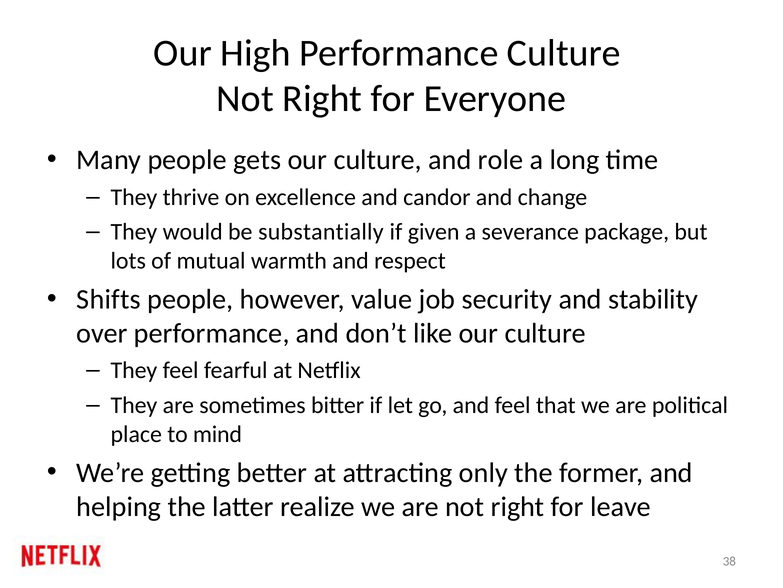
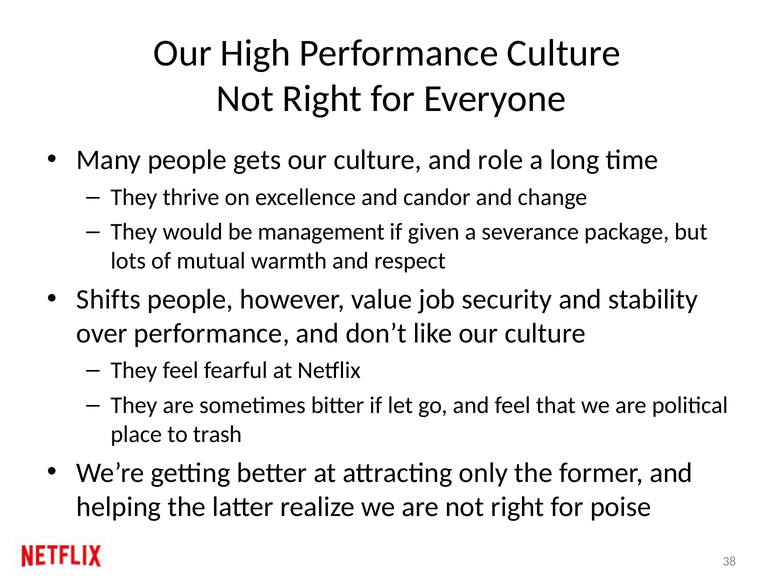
substantially: substantially -> management (321, 232)
mind: mind -> trash (217, 434)
leave: leave -> poise (621, 506)
